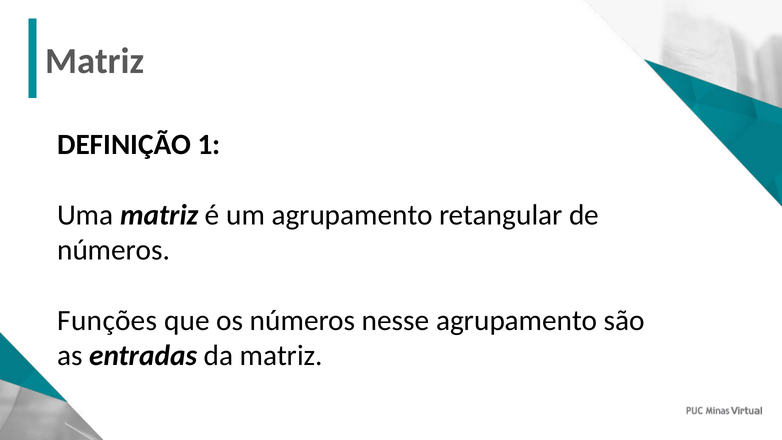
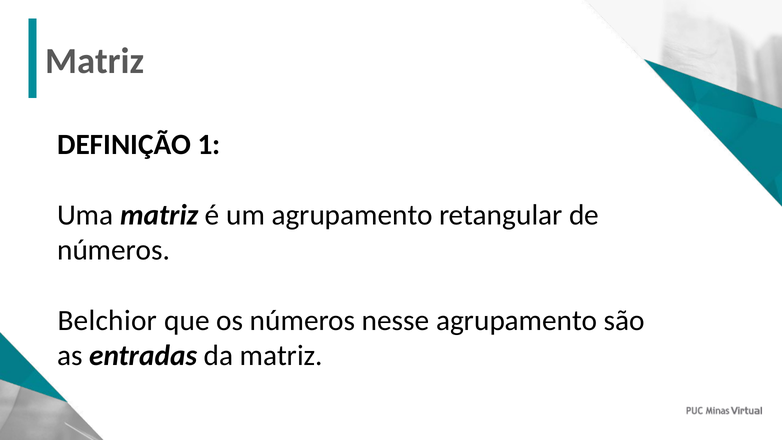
Funções: Funções -> Belchior (107, 321)
